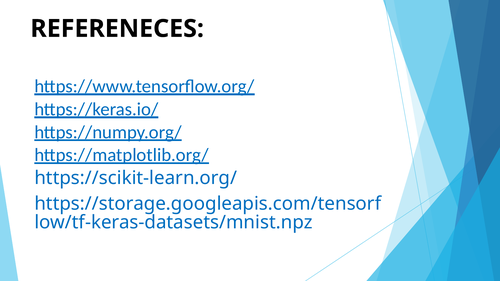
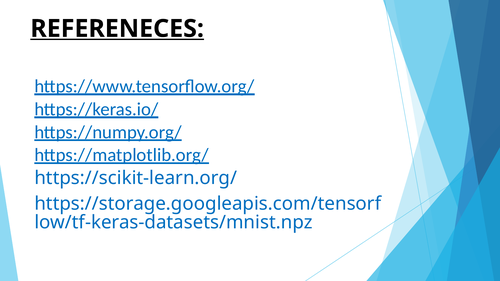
REFERENECES underline: none -> present (117, 29)
